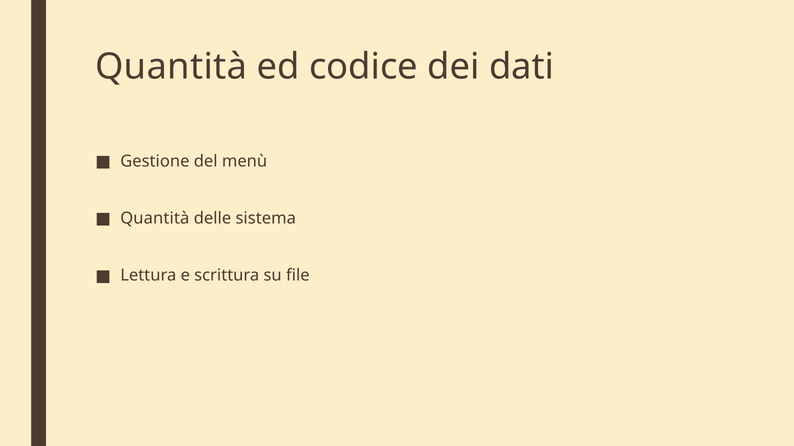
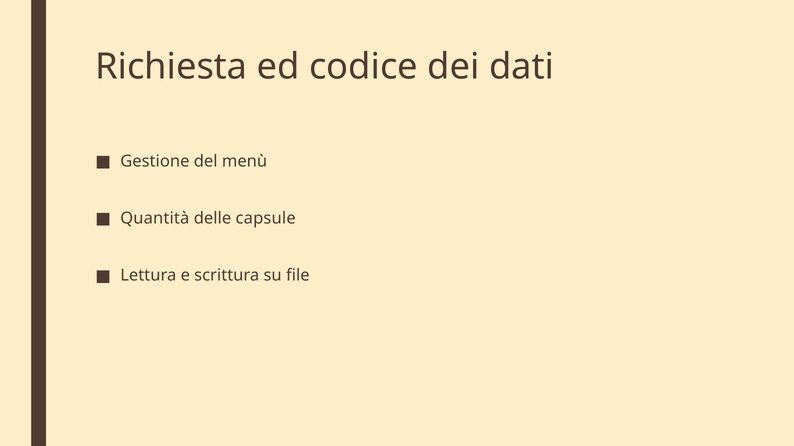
Quantità: Quantità -> Richiesta (171, 67)
sistema: sistema -> capsule (266, 219)
